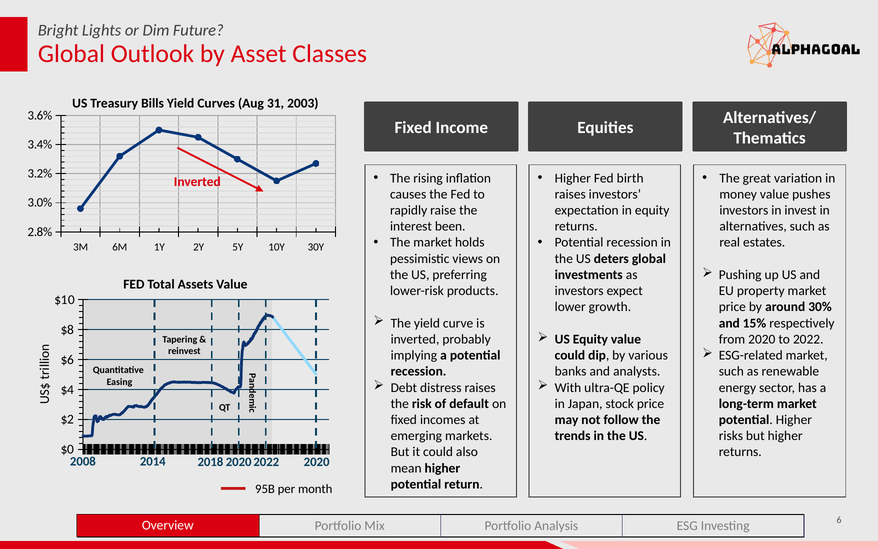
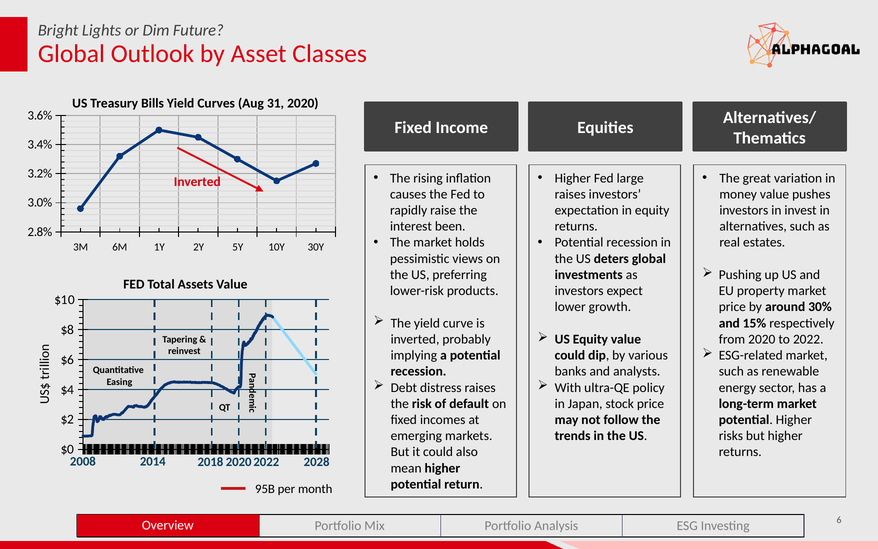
31 2003: 2003 -> 2020 (303, 103)
birth: birth -> large (630, 178)
2020: 2020 -> 2028 (317, 462)
